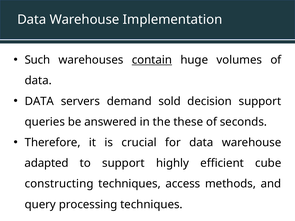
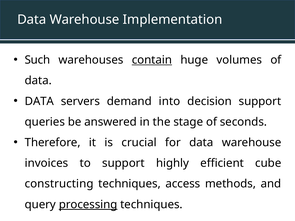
sold: sold -> into (170, 101)
these: these -> stage (188, 122)
adapted: adapted -> invoices (46, 163)
processing underline: none -> present (88, 205)
